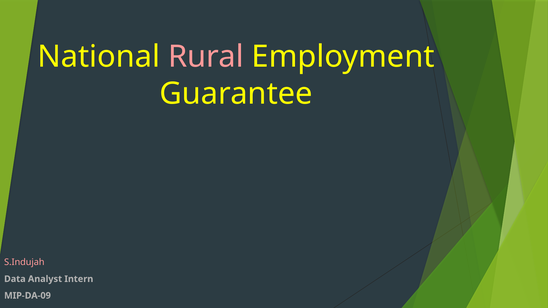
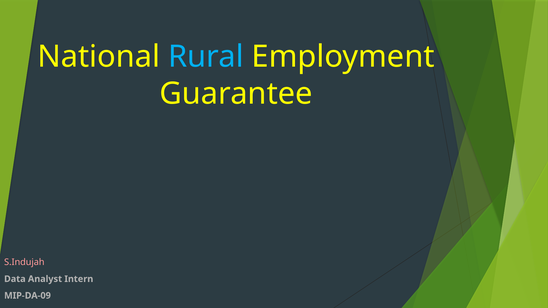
Rural colour: pink -> light blue (206, 57)
